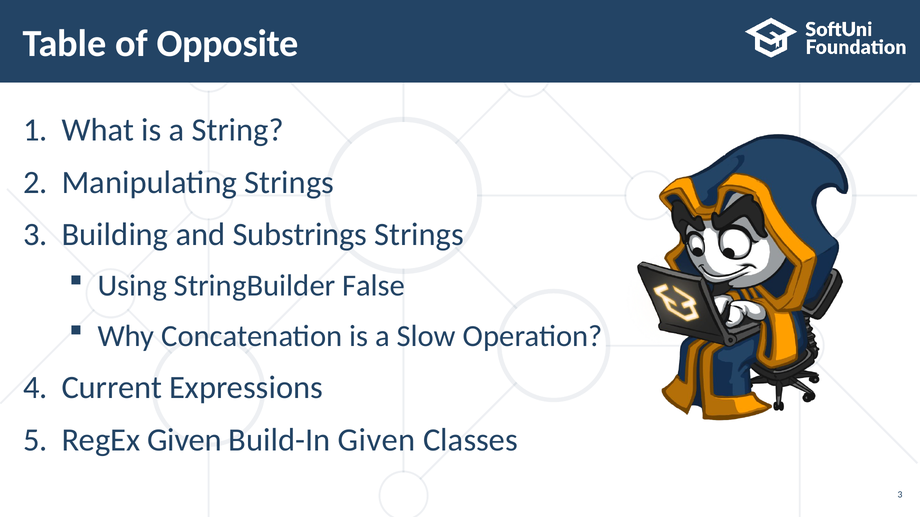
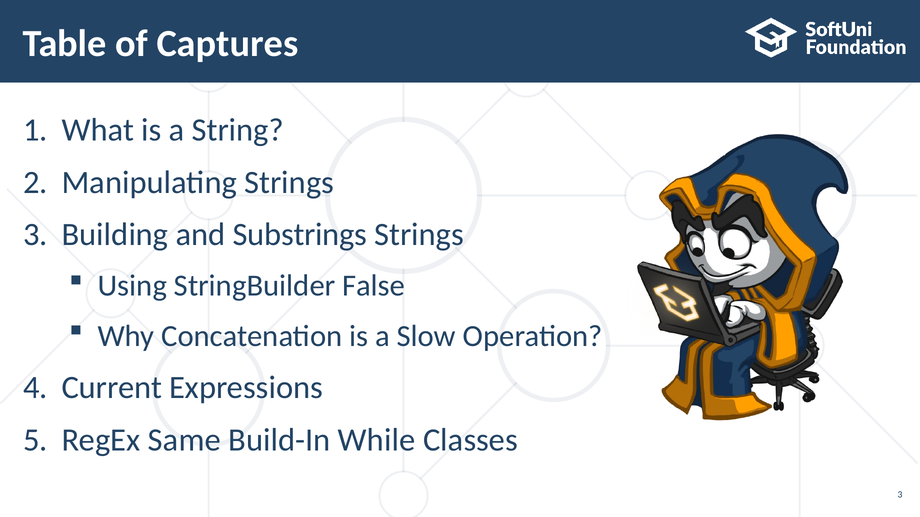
Opposite: Opposite -> Captures (227, 44)
RegEx Given: Given -> Same (184, 440)
Build-In Given: Given -> While (377, 440)
